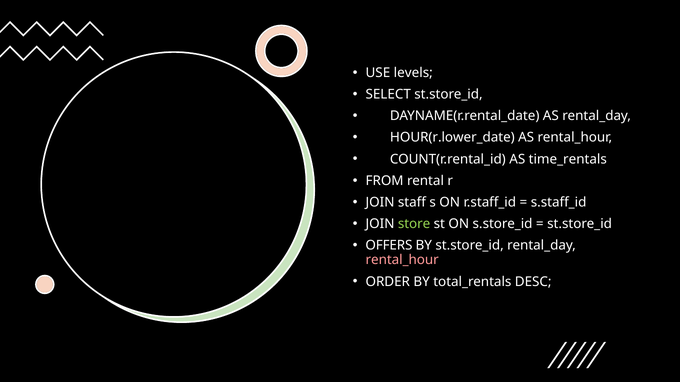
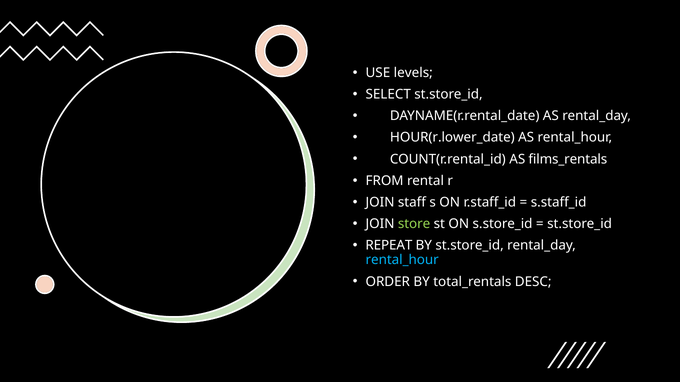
time_rentals: time_rentals -> films_rentals (568, 159)
OFFERS: OFFERS -> REPEAT (389, 246)
rental_hour colour: pink -> light blue (402, 260)
